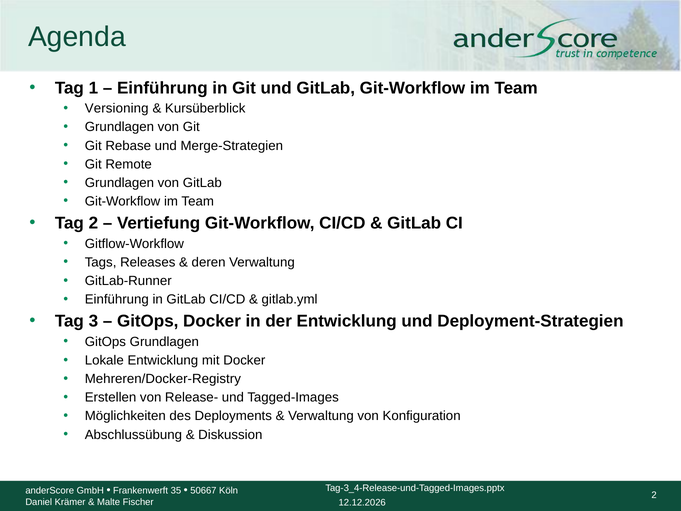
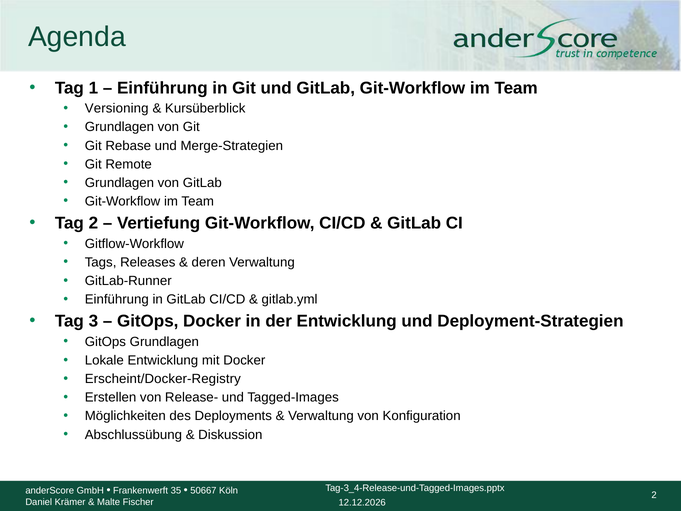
Mehreren/Docker-Registry: Mehreren/Docker-Registry -> Erscheint/Docker-Registry (163, 379)
